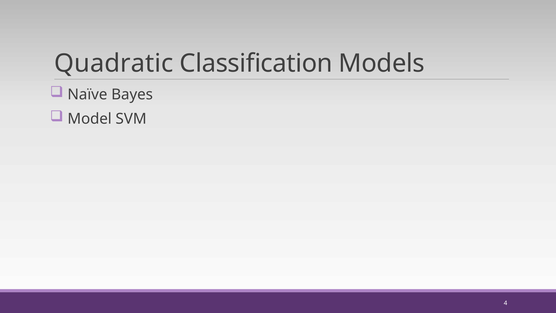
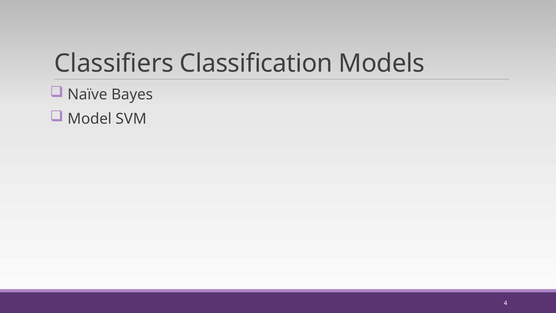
Quadratic: Quadratic -> Classifiers (114, 64)
